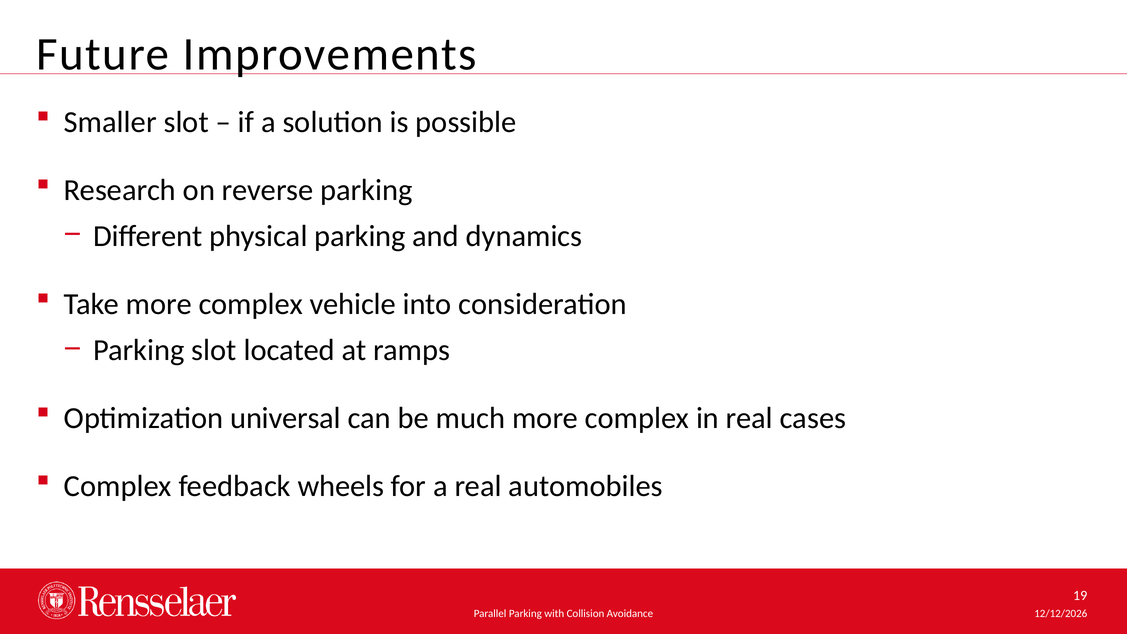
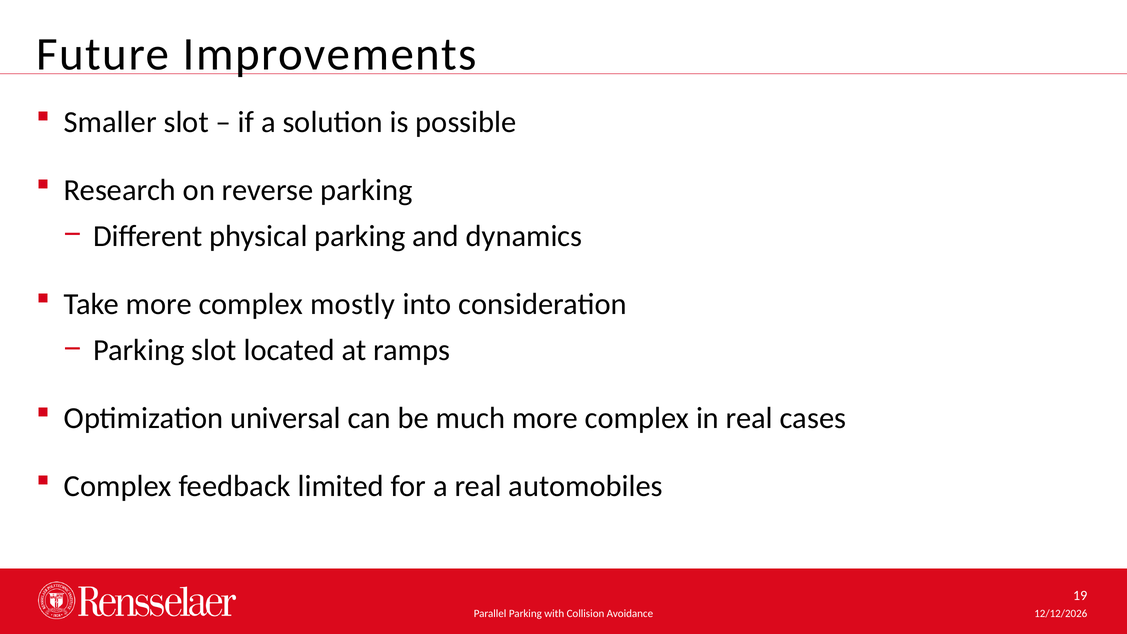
vehicle: vehicle -> mostly (353, 304)
wheels: wheels -> limited (341, 486)
